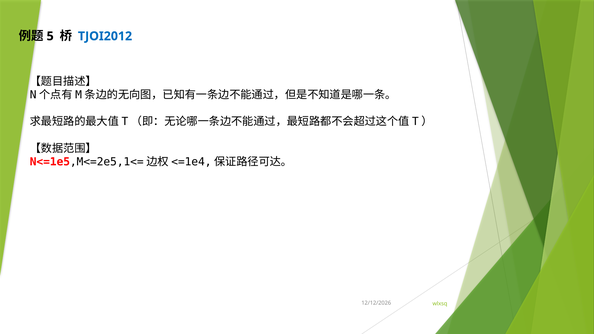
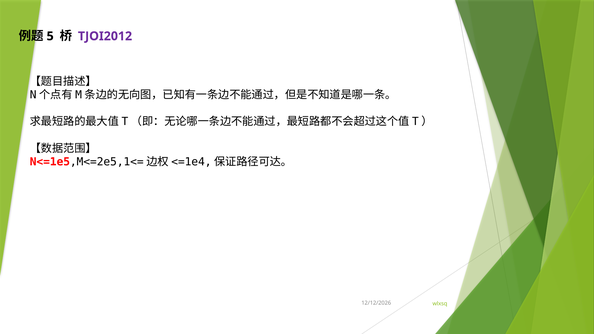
TJOI2012 colour: blue -> purple (105, 36)
